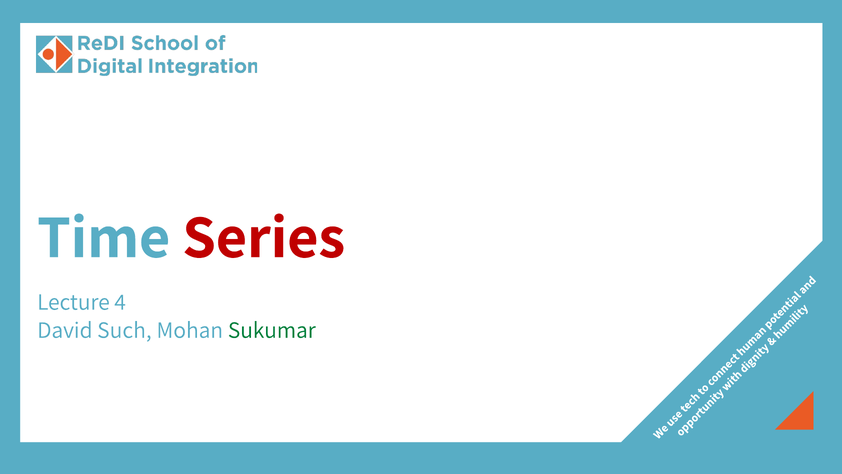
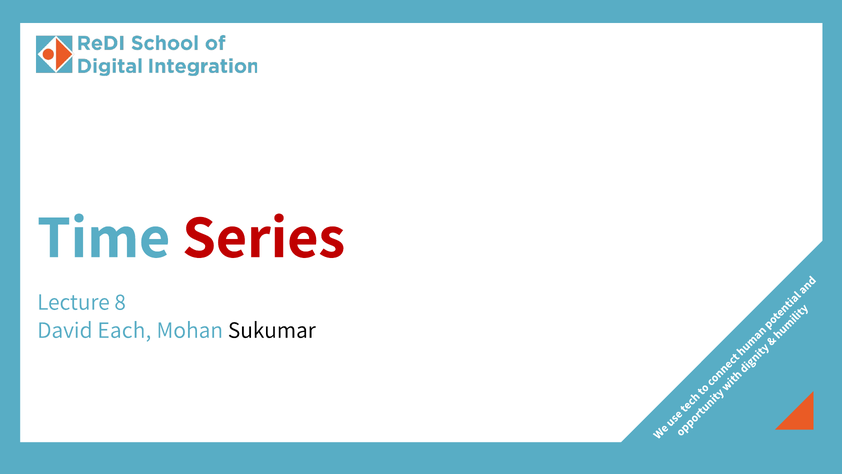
4: 4 -> 8 (120, 302)
Such: Such -> Each (124, 330)
Sukumar colour: green -> black (272, 330)
